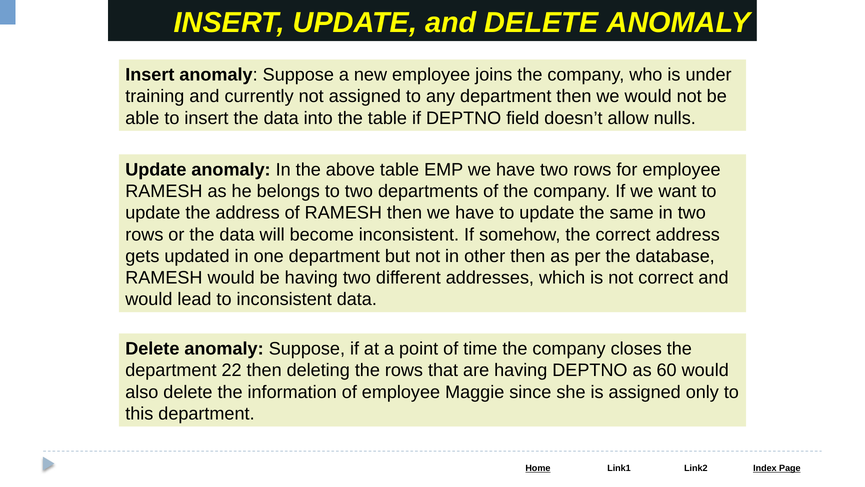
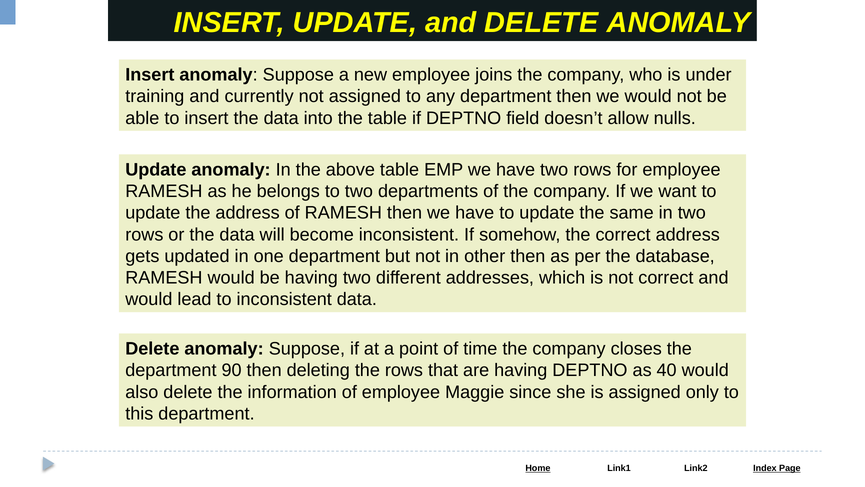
22: 22 -> 90 (232, 370)
60: 60 -> 40 (667, 370)
